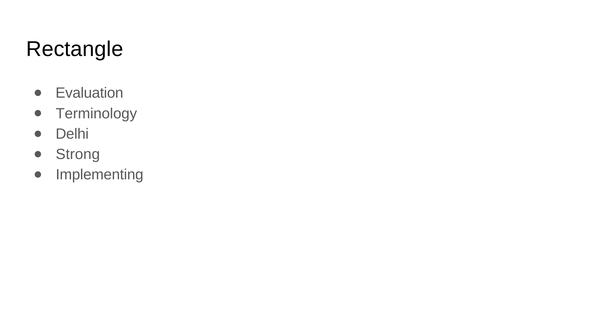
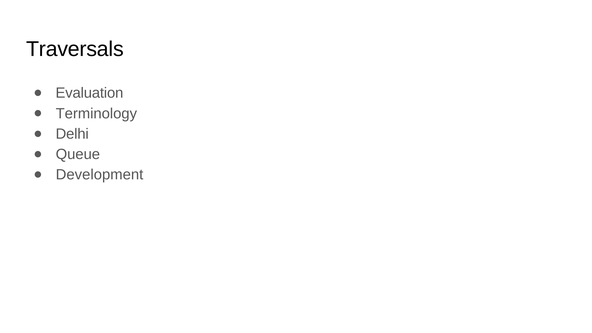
Rectangle: Rectangle -> Traversals (75, 49)
Strong: Strong -> Queue (78, 154)
Implementing: Implementing -> Development (100, 175)
